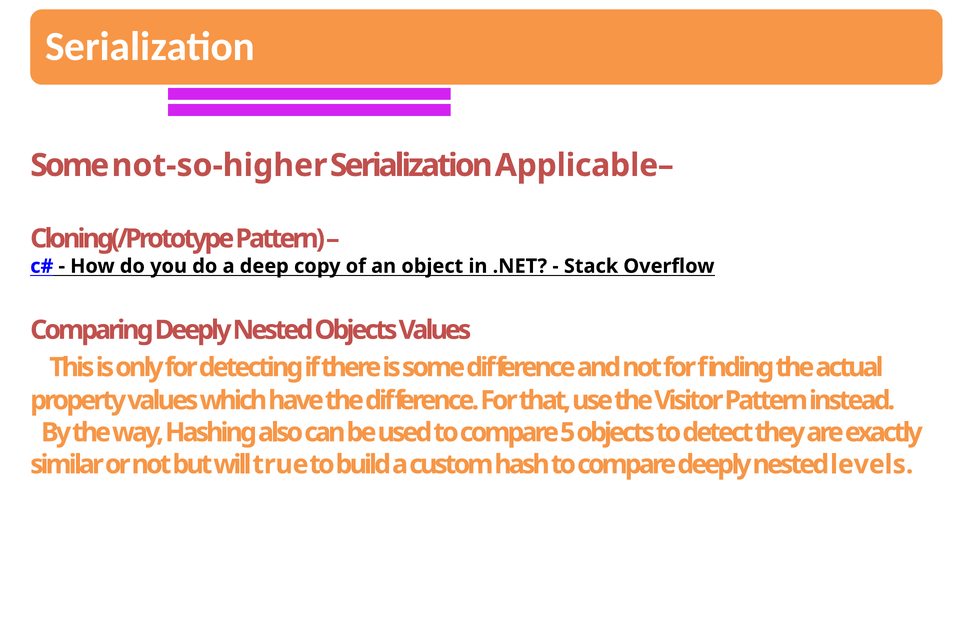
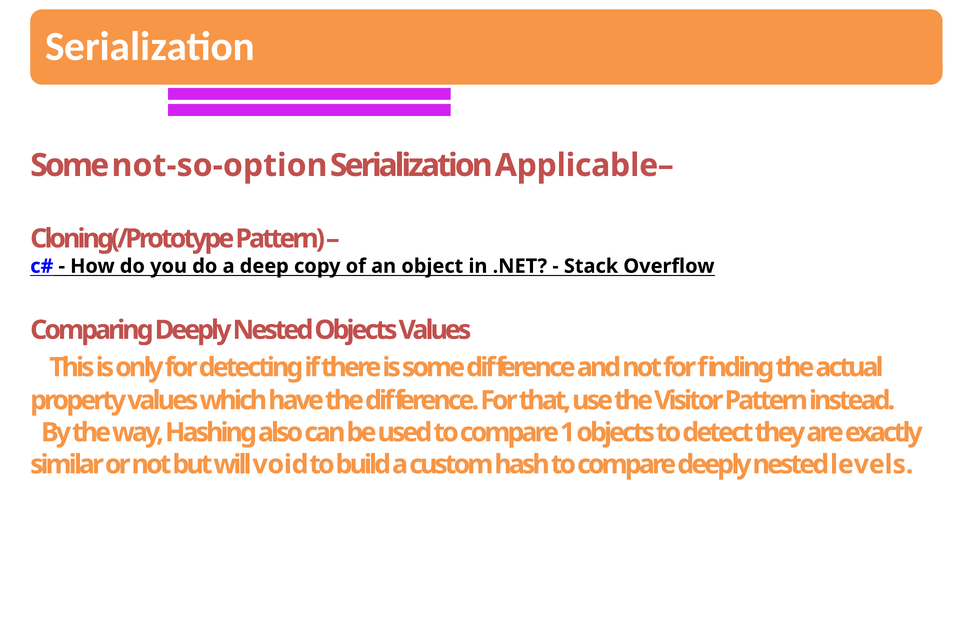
not-so-higher: not-so-higher -> not-so-option (220, 165)
5: 5 -> 1 (568, 432)
true: true -> void (280, 464)
